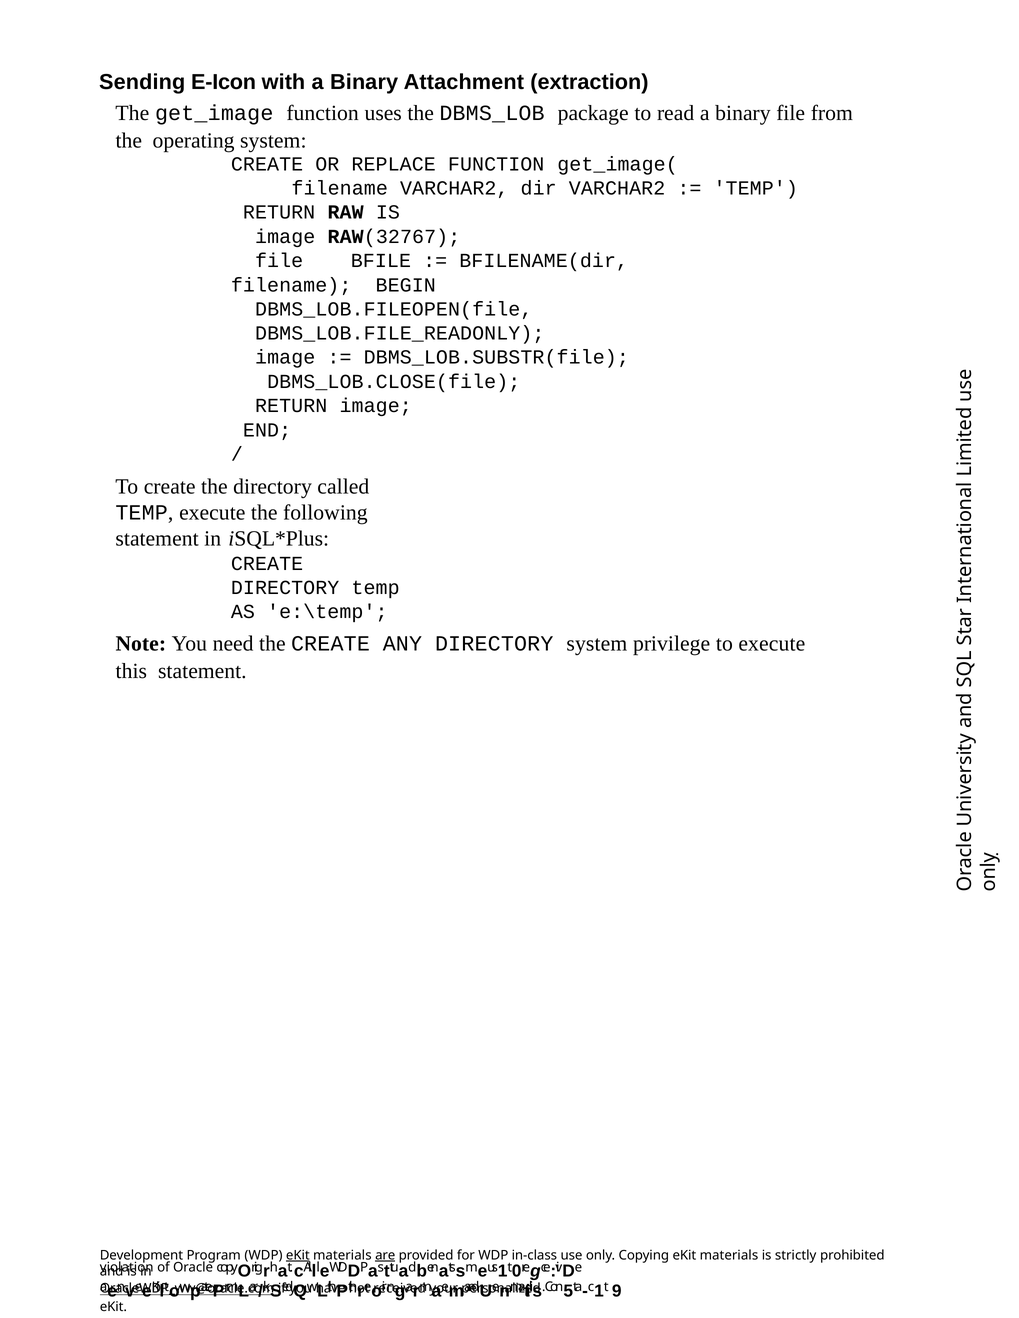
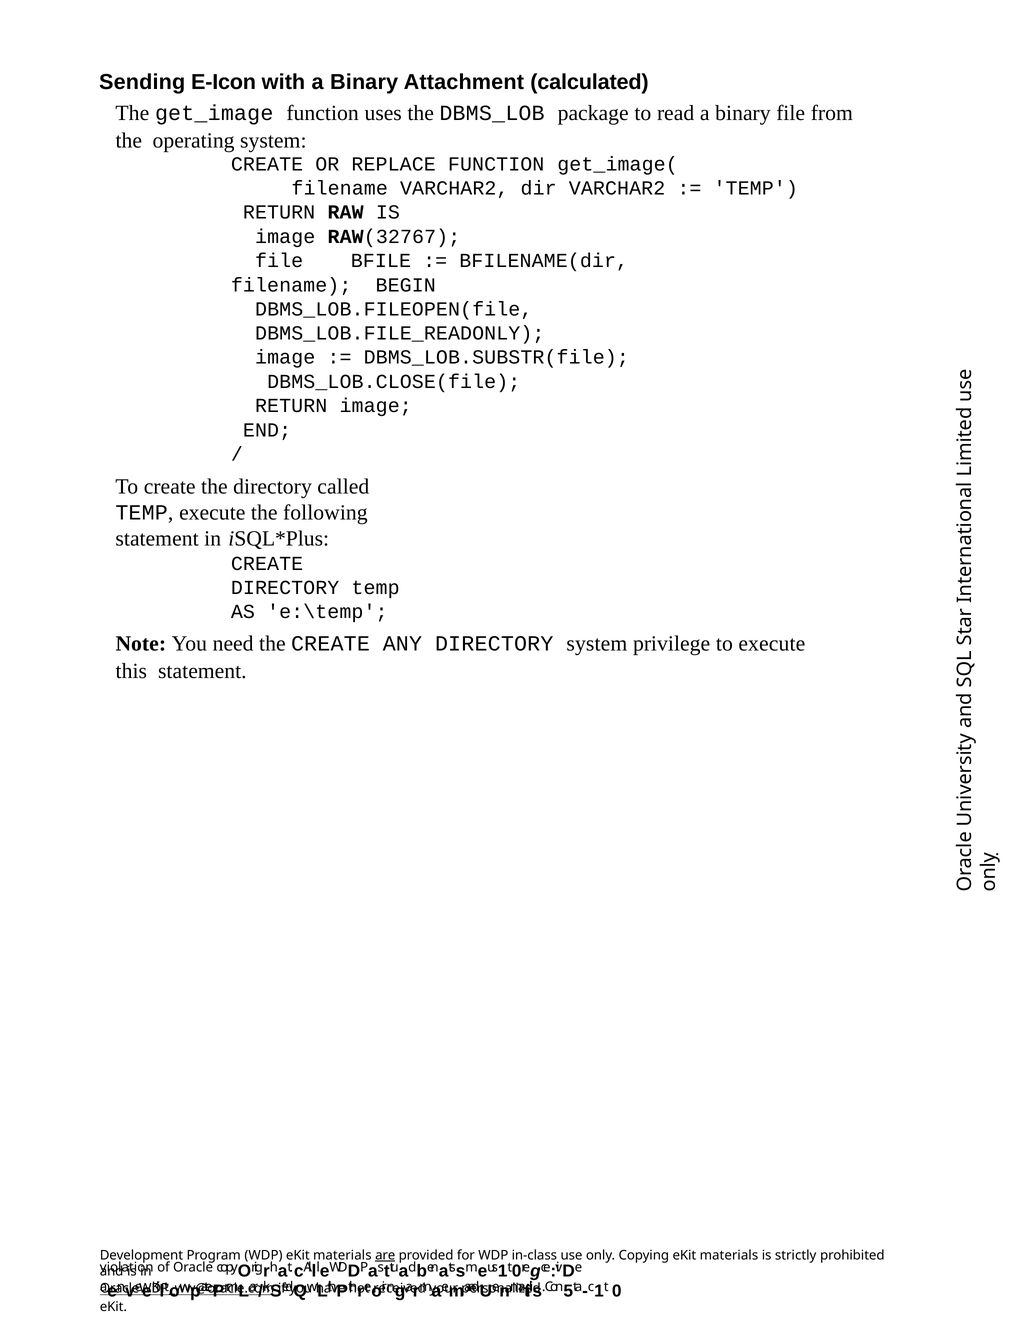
extraction: extraction -> calculated (590, 82)
eKit underline: present -> none (298, 1256)
9: 9 -> 0 (617, 1292)
